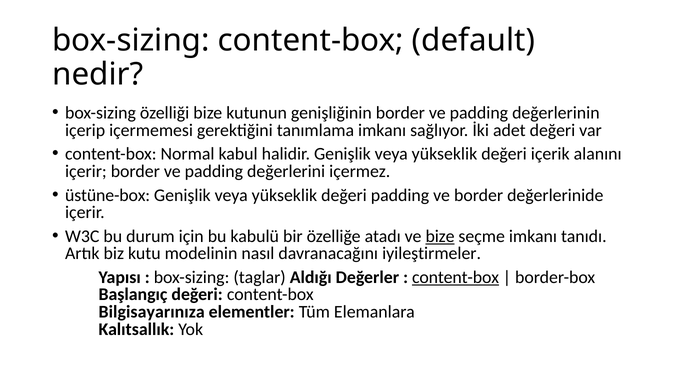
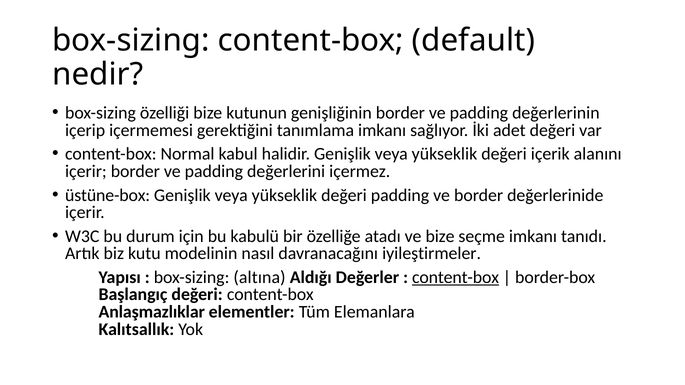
bize underline: present -> none (440, 236)
taglar: taglar -> altına (260, 277)
Bilgisayarınıza: Bilgisayarınıza -> Anlaşmazlıklar (152, 312)
